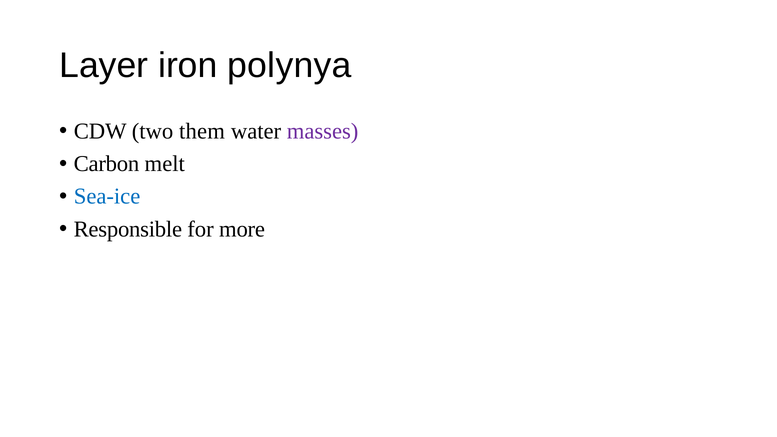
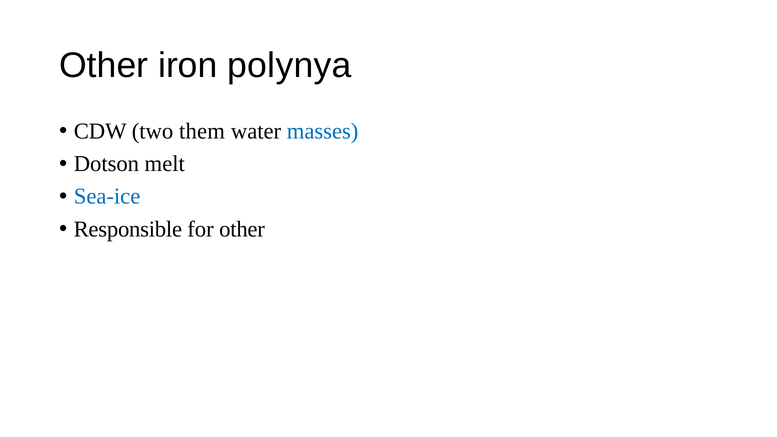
Layer: Layer -> Other (104, 65)
masses colour: purple -> blue (323, 131)
Carbon: Carbon -> Dotson (106, 164)
for more: more -> other (242, 229)
